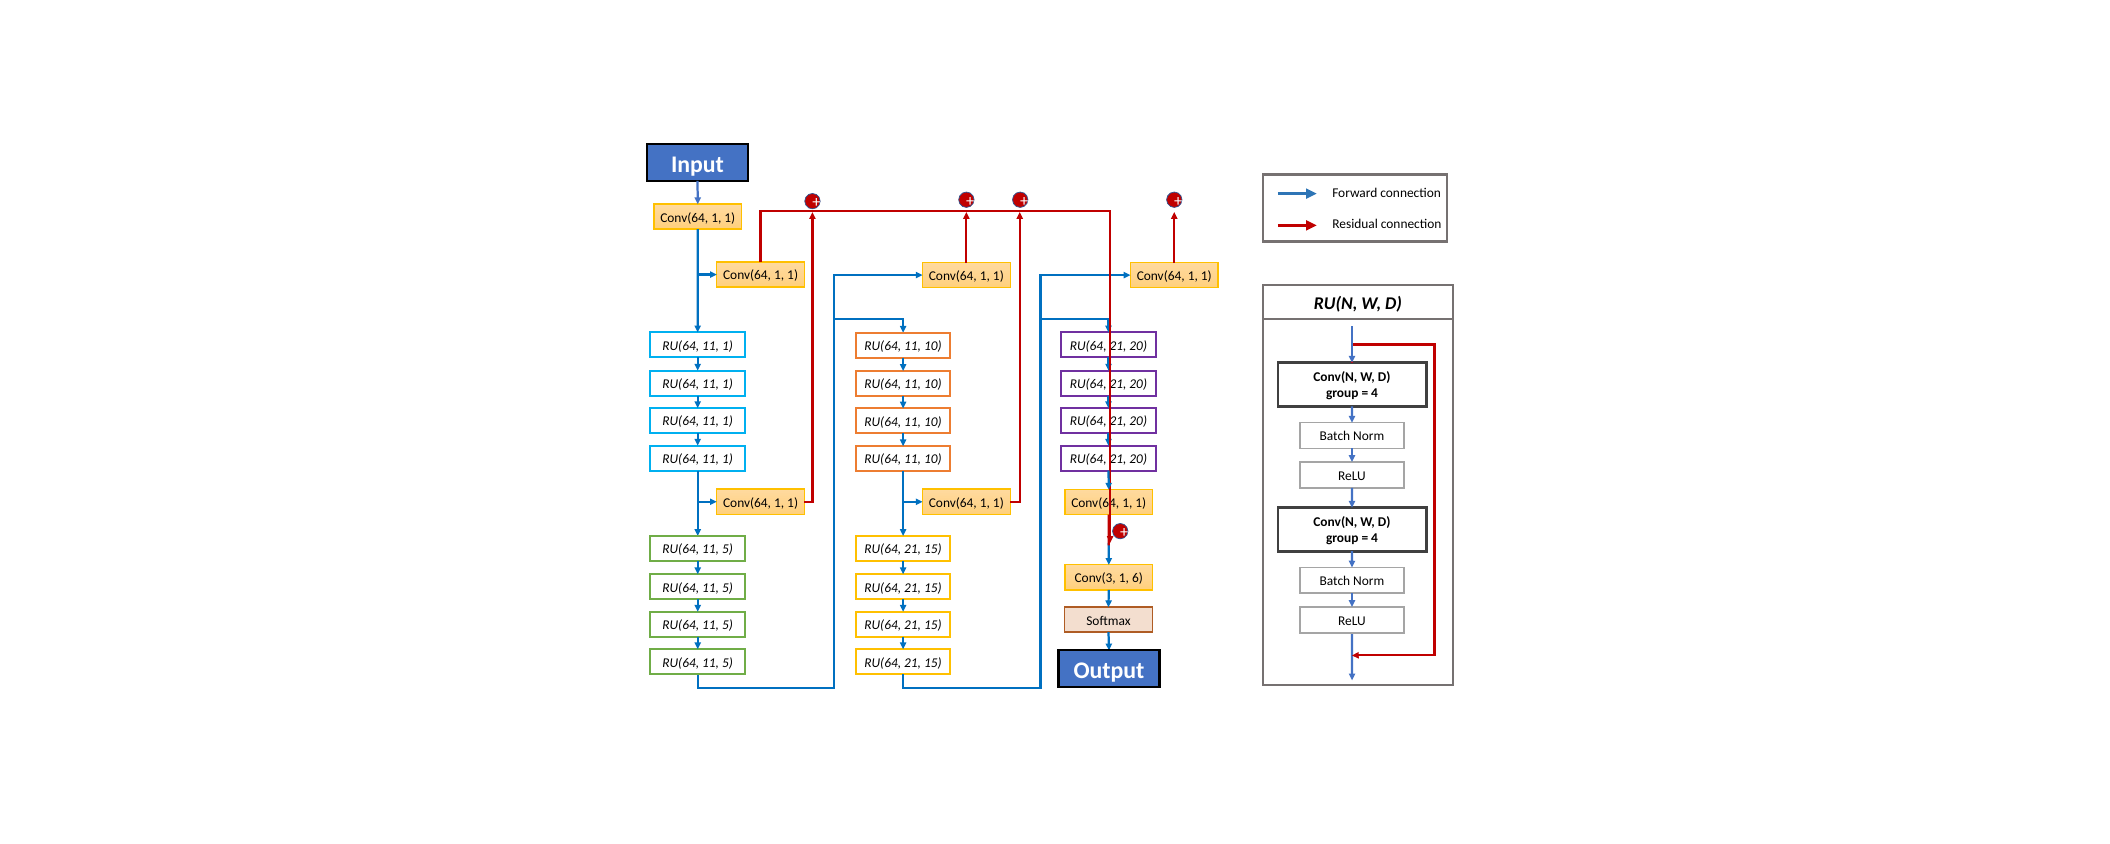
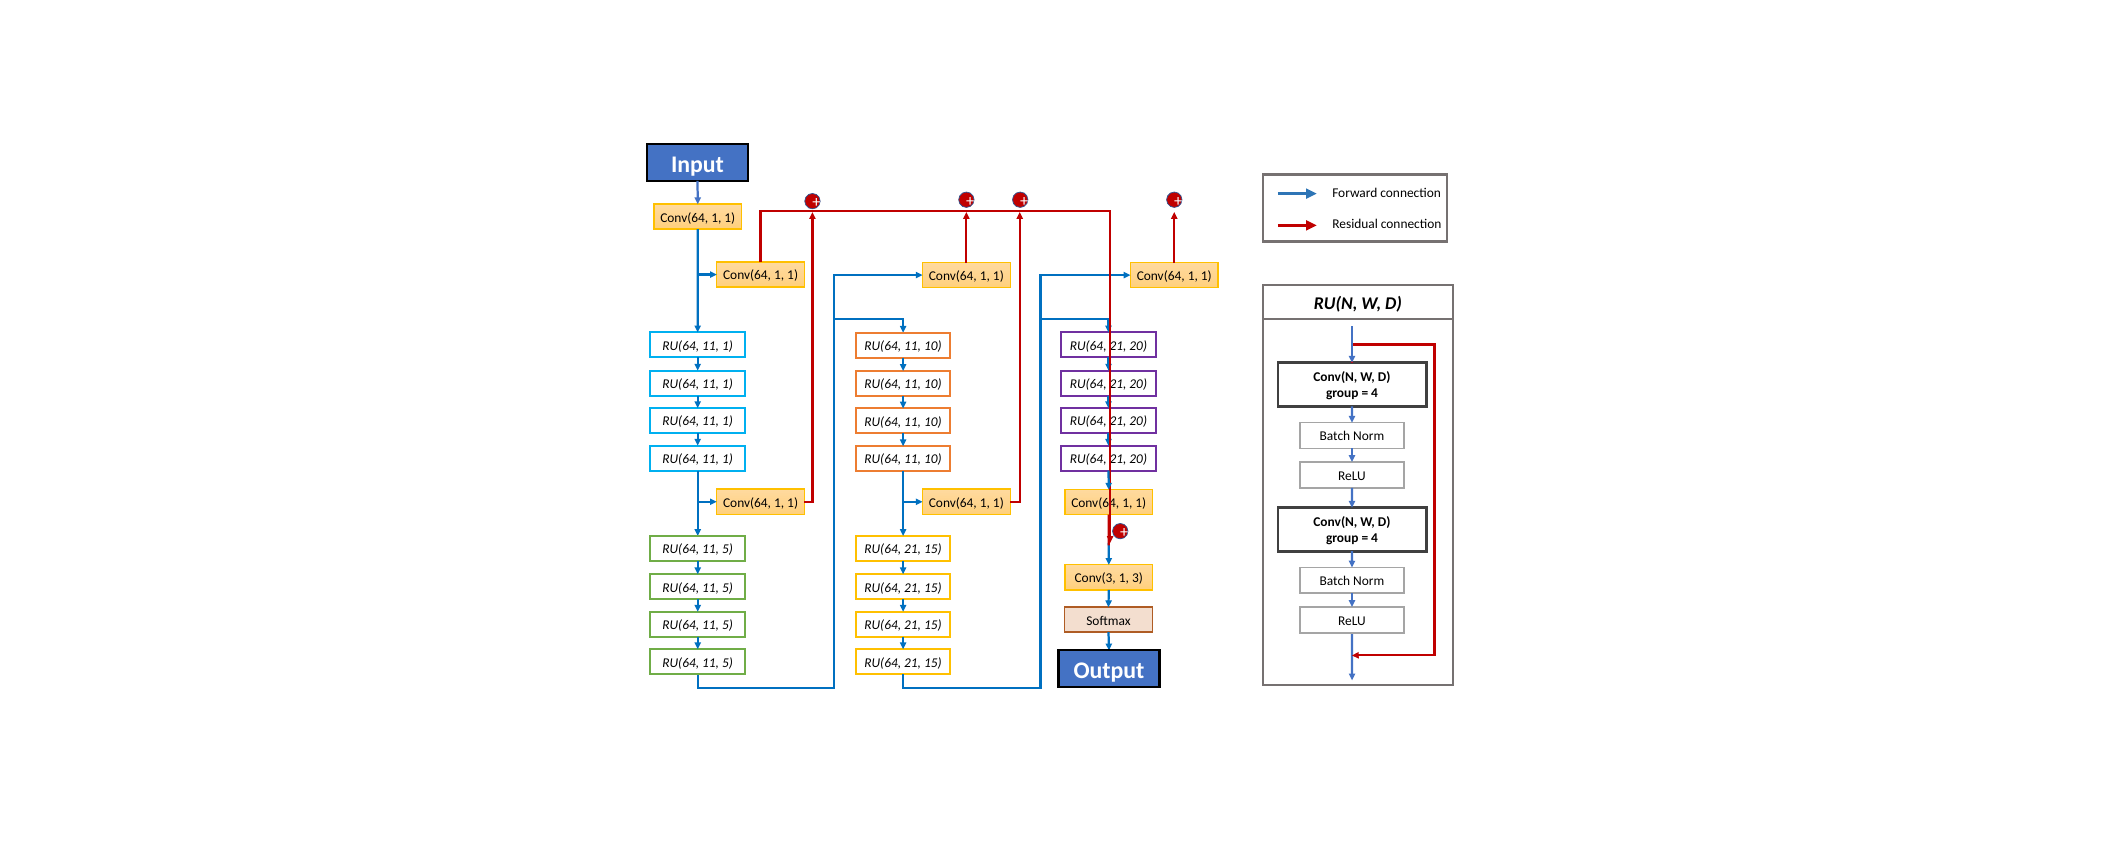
6: 6 -> 3 (1137, 578)
